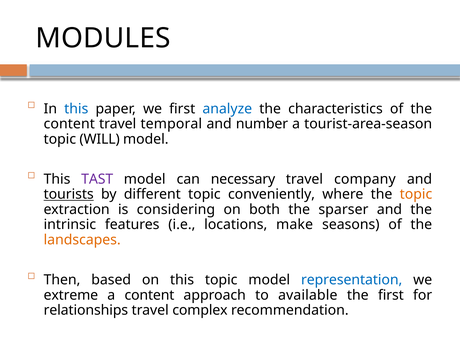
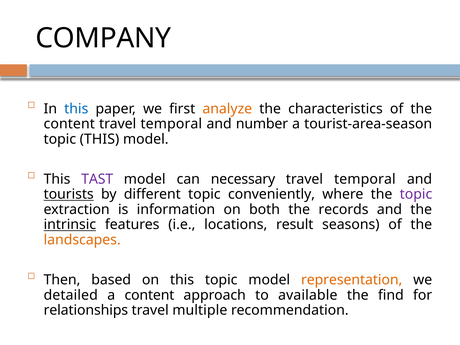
MODULES: MODULES -> COMPANY (103, 38)
analyze colour: blue -> orange (227, 109)
topic WILL: WILL -> THIS (99, 139)
company: company -> temporal (365, 179)
topic colour: orange -> purple (416, 194)
considering: considering -> information (176, 209)
sparser: sparser -> records (343, 209)
intrinsic underline: none -> present (70, 225)
make: make -> result (295, 225)
representation colour: blue -> orange (352, 280)
extreme: extreme -> detailed (71, 295)
the first: first -> find (391, 295)
complex: complex -> multiple (200, 310)
